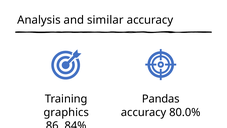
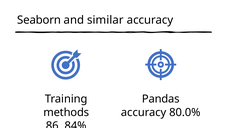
Analysis: Analysis -> Seaborn (39, 20)
graphics: graphics -> methods (66, 112)
